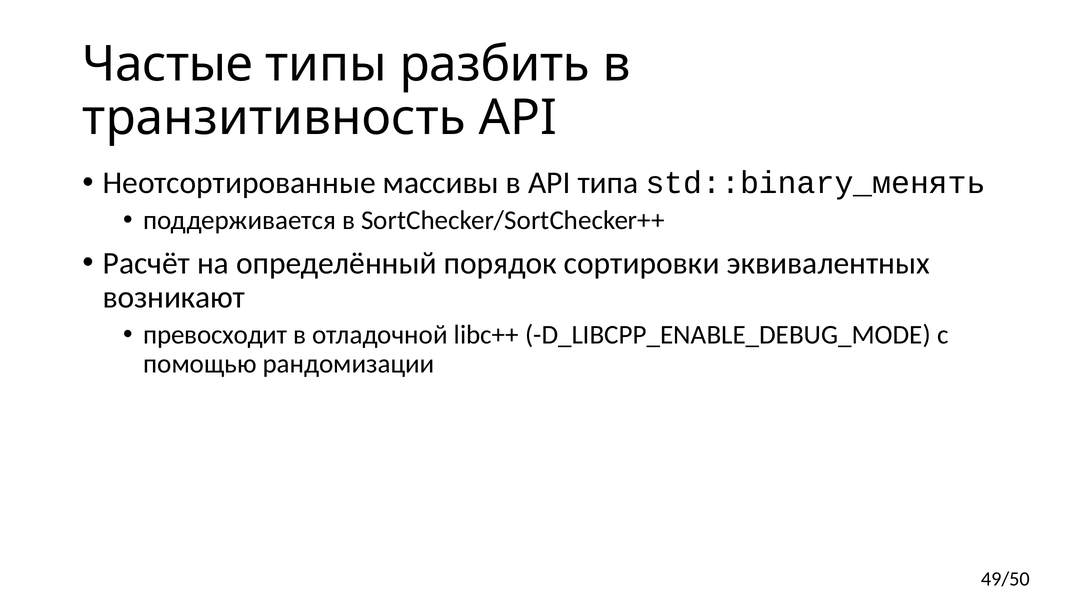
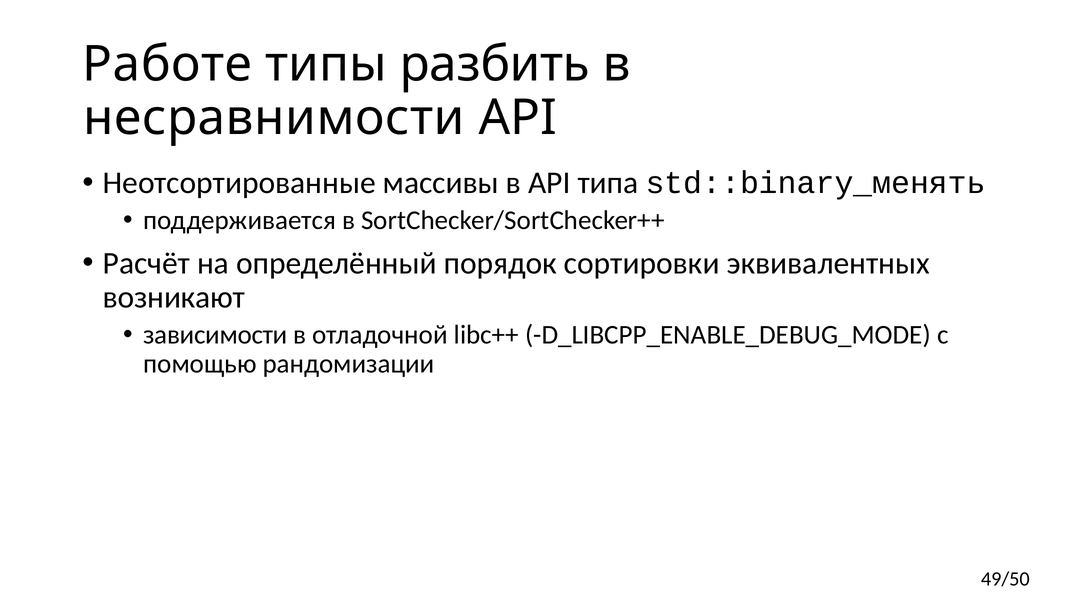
Частые: Частые -> Работе (167, 64)
транзитивность: транзитивность -> несравнимости (274, 118)
превосходит: превосходит -> зависимости (215, 335)
